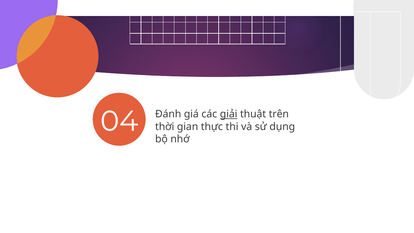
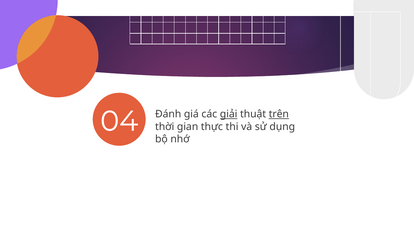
trên underline: none -> present (279, 114)
